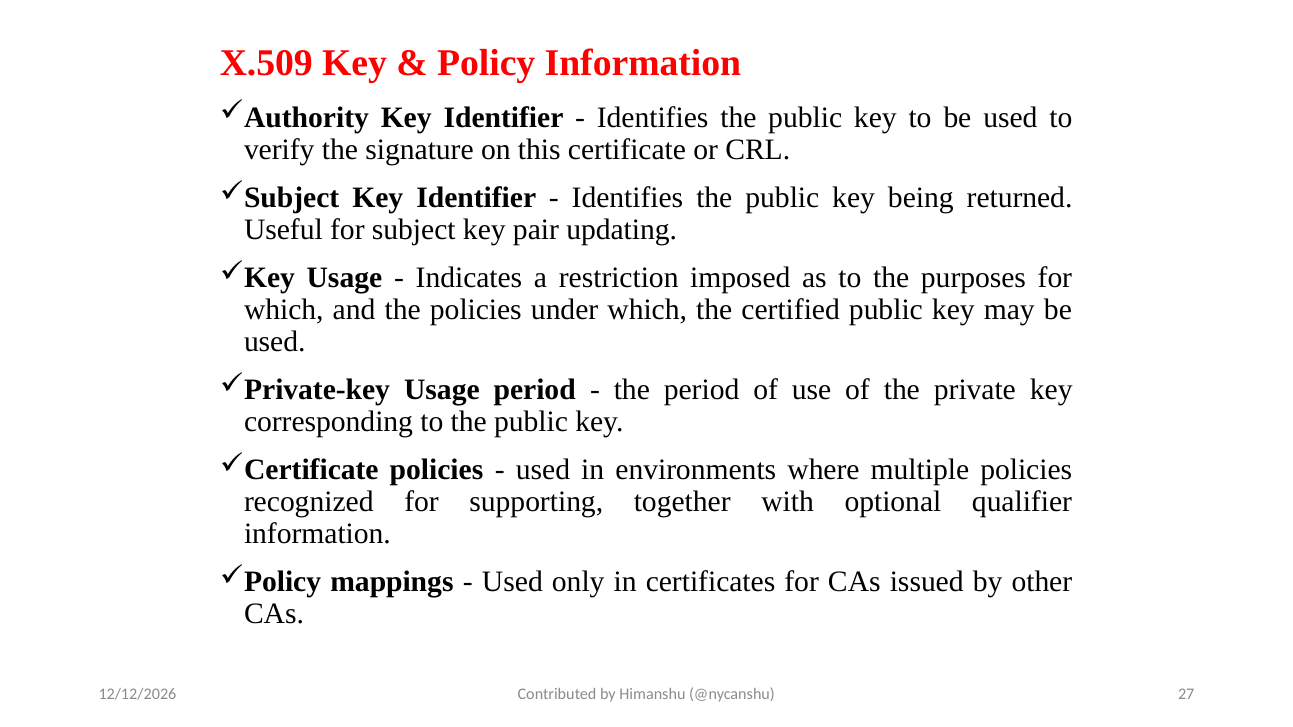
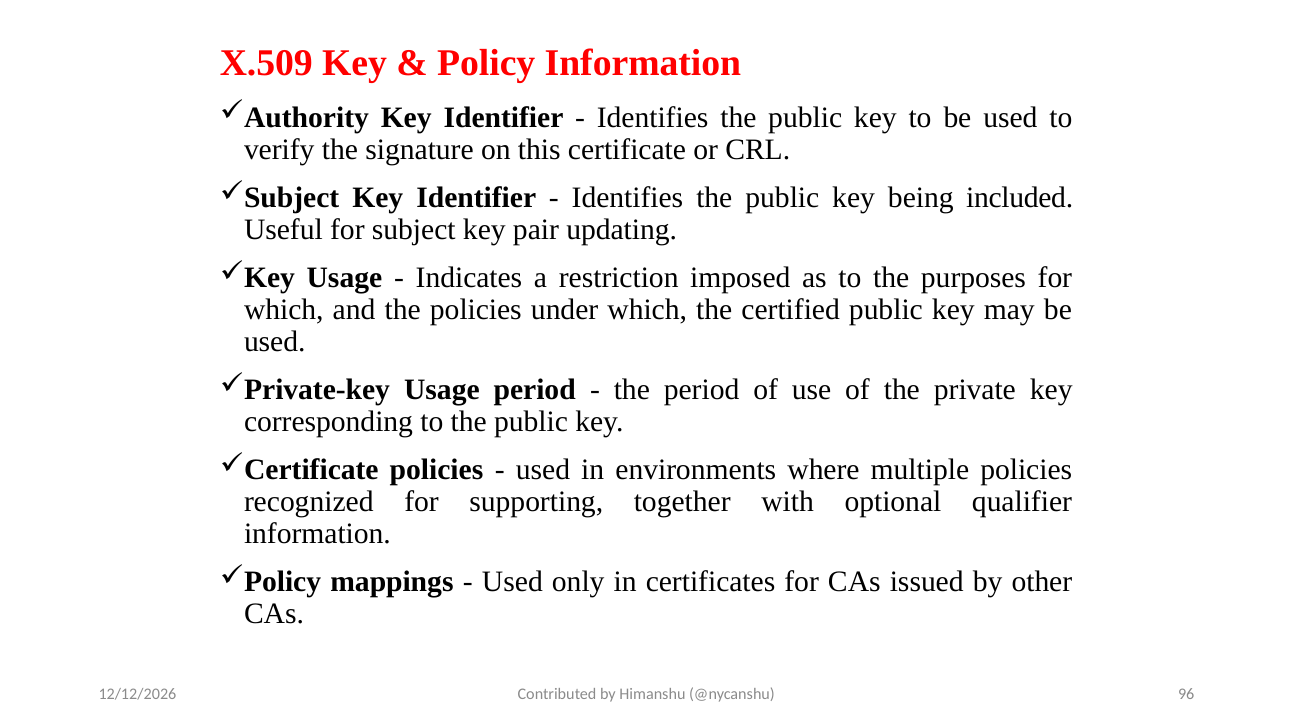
returned: returned -> included (1020, 198)
27: 27 -> 96 (1186, 694)
